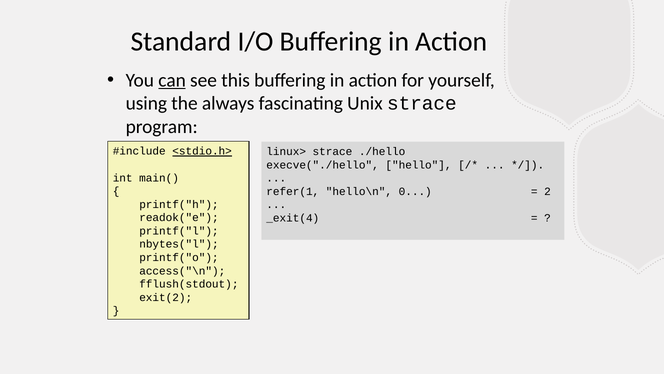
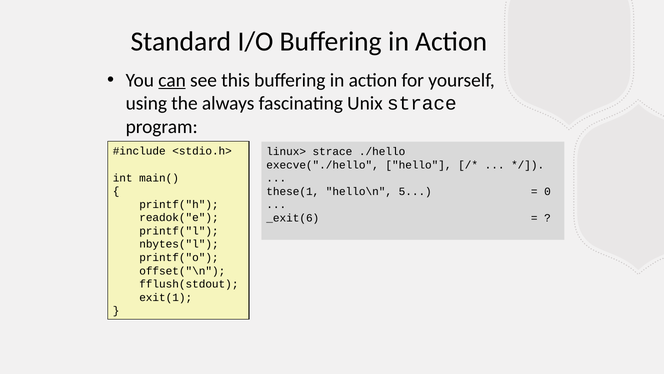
<stdio.h> underline: present -> none (202, 151)
refer(1: refer(1 -> these(1 (293, 191)
0: 0 -> 5 (415, 191)
2: 2 -> 0 (548, 191)
_exit(4: _exit(4 -> _exit(6 (293, 218)
access("\n: access("\n -> offset("\n (182, 271)
exit(2: exit(2 -> exit(1 (166, 297)
